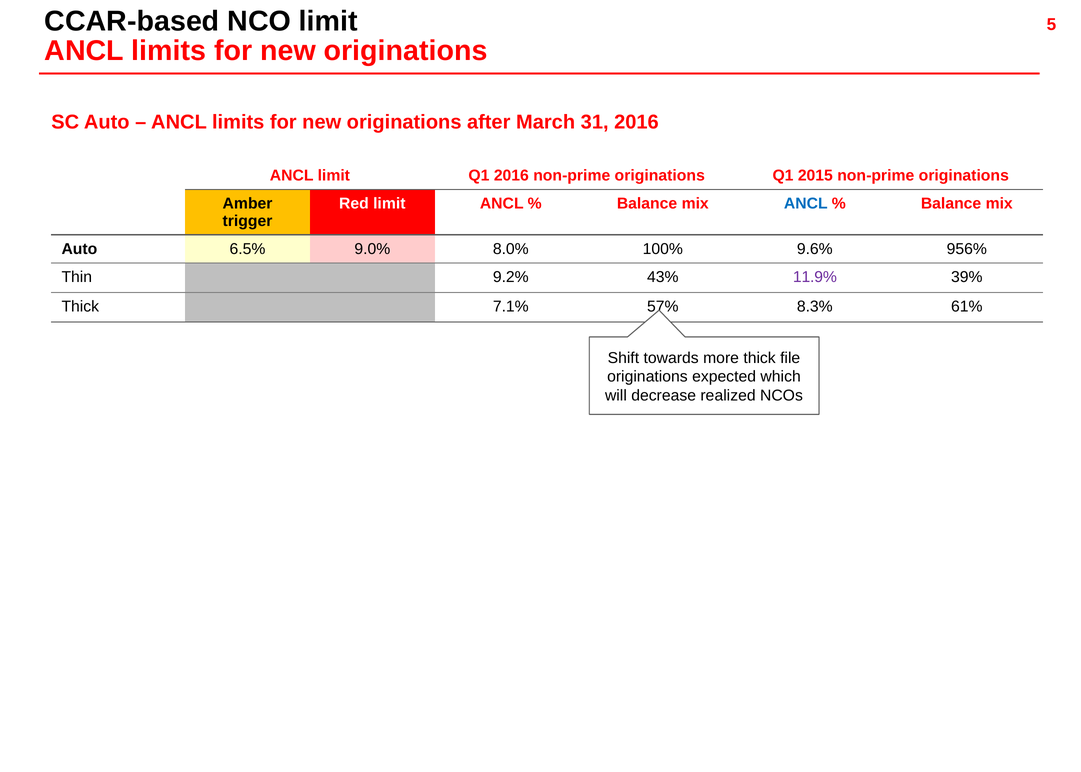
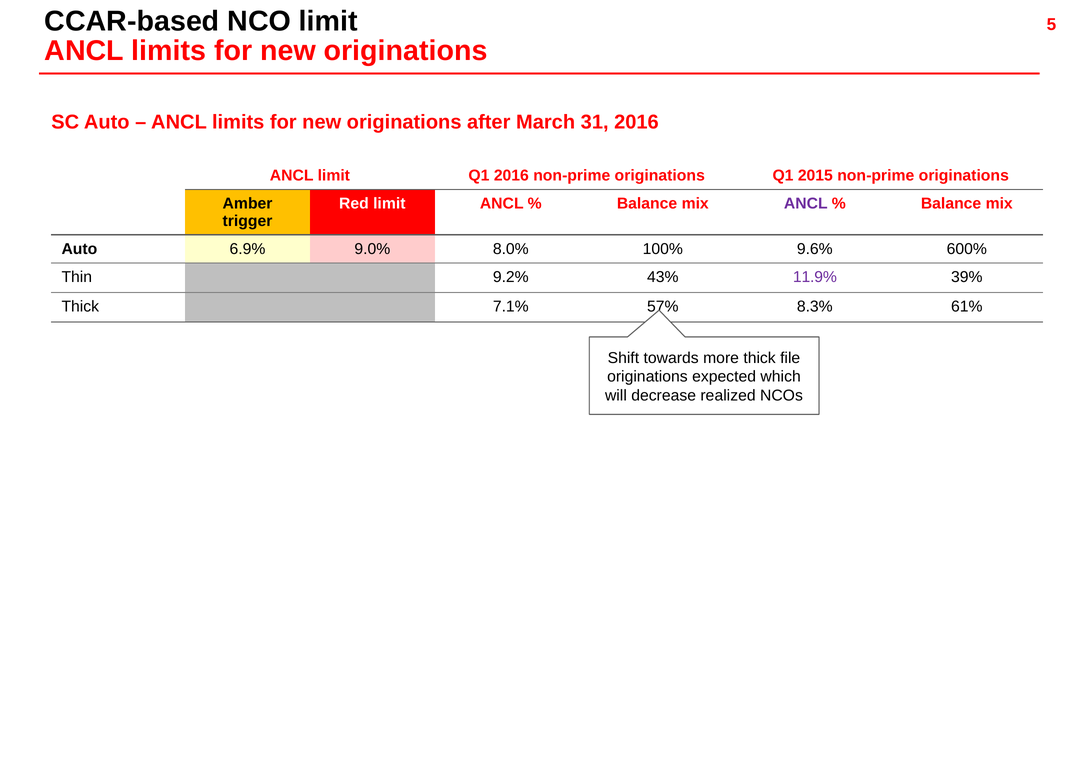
ANCL colour: blue -> purple (806, 204)
6.5%: 6.5% -> 6.9% (248, 249)
956%: 956% -> 600% (967, 249)
